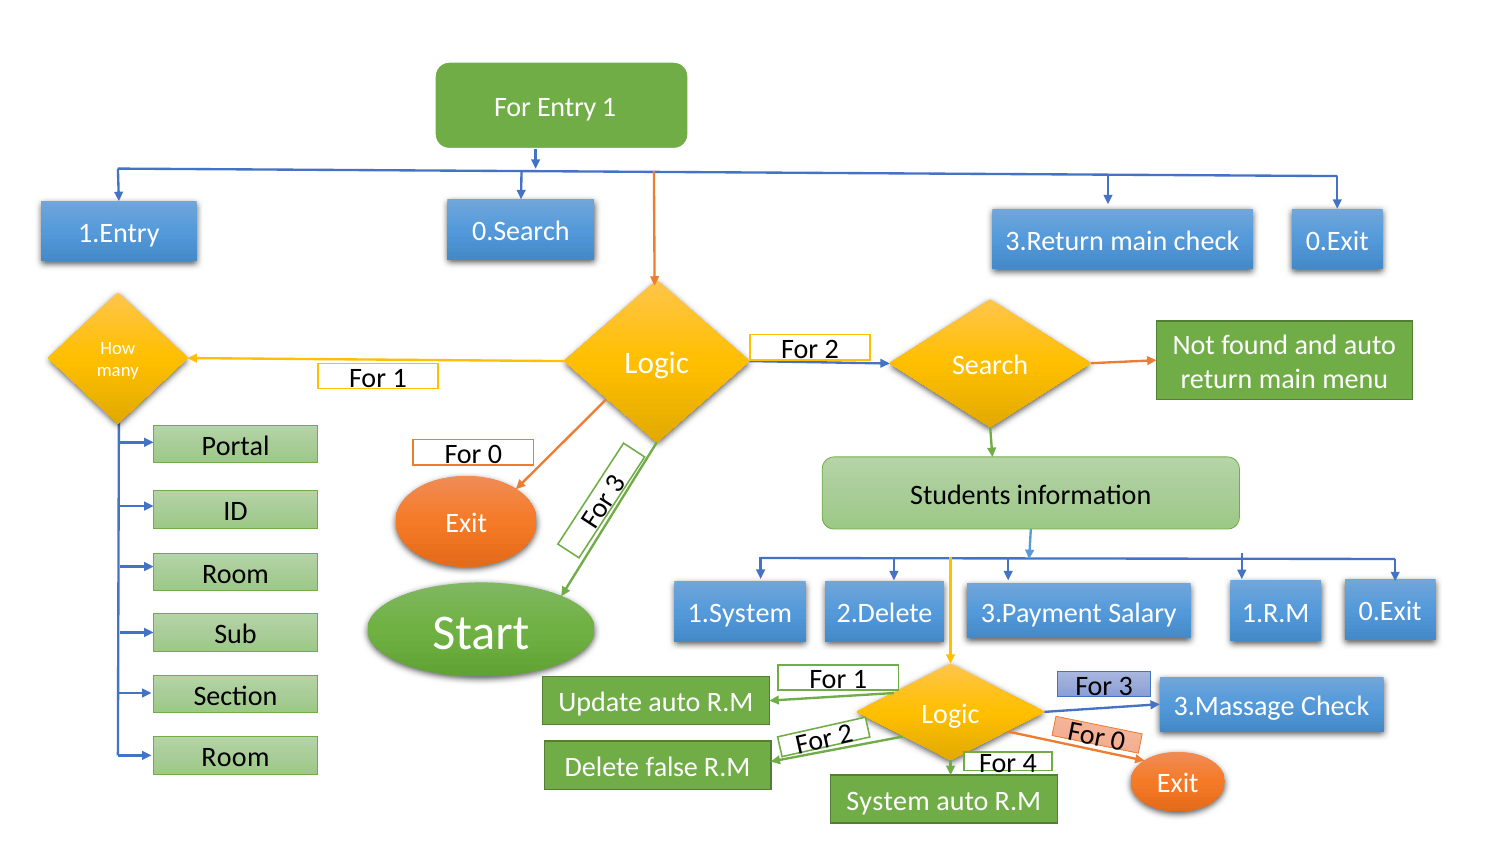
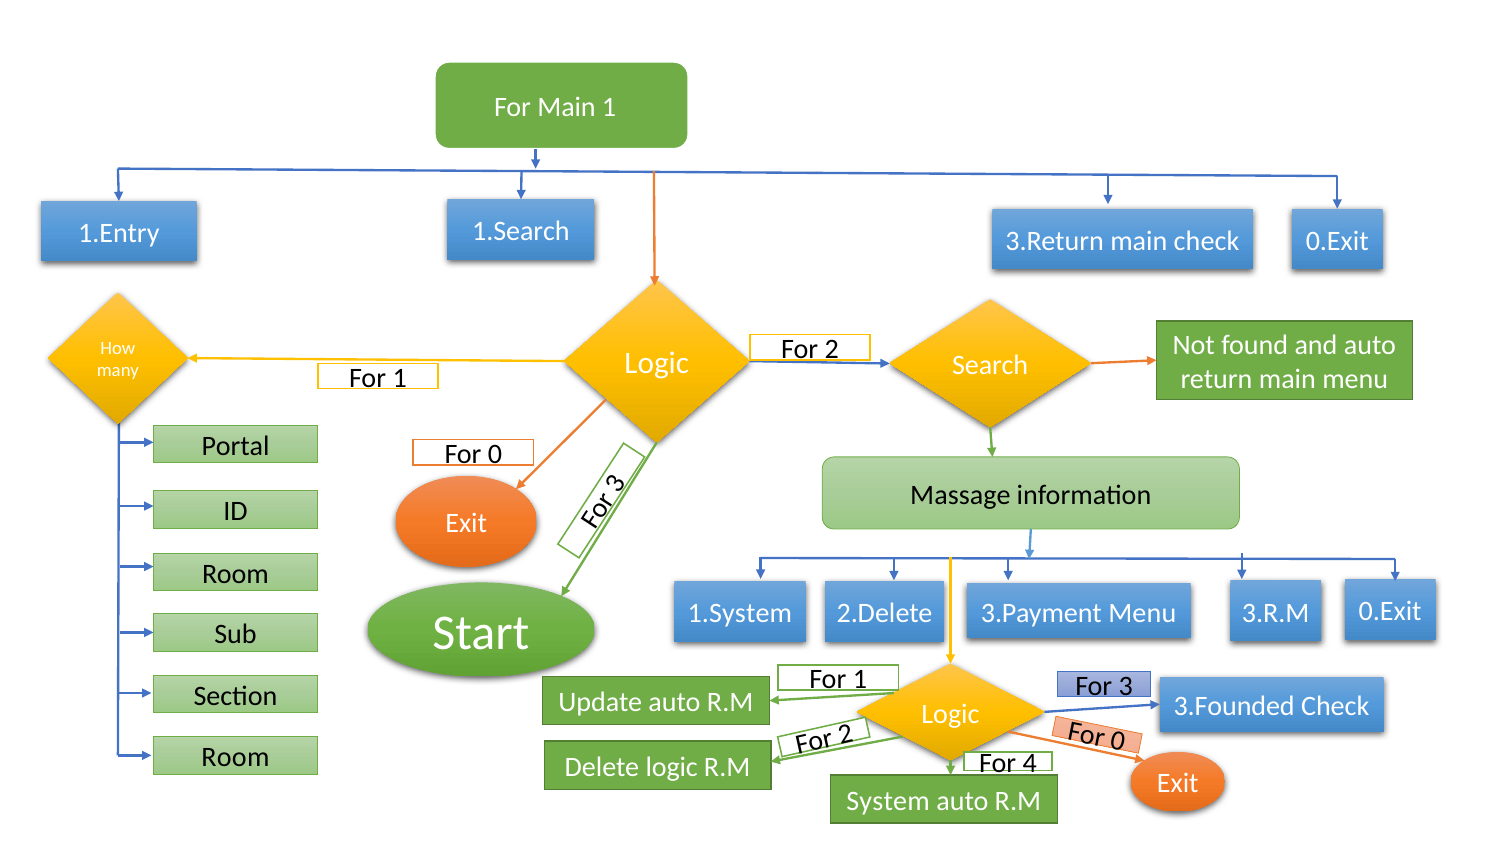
For Entry: Entry -> Main (567, 107)
0.Search: 0.Search -> 1.Search (521, 231)
Students: Students -> Massage (960, 495)
3.Payment Salary: Salary -> Menu (1142, 613)
1.R.M: 1.R.M -> 3.R.M (1276, 613)
3.Massage: 3.Massage -> 3.Founded (1234, 706)
Delete false: false -> logic (672, 767)
